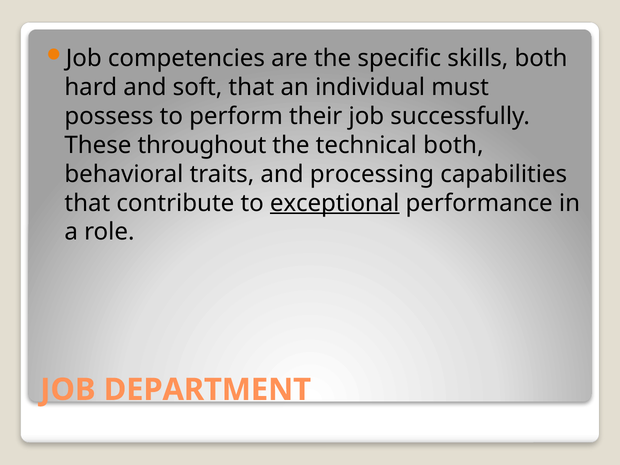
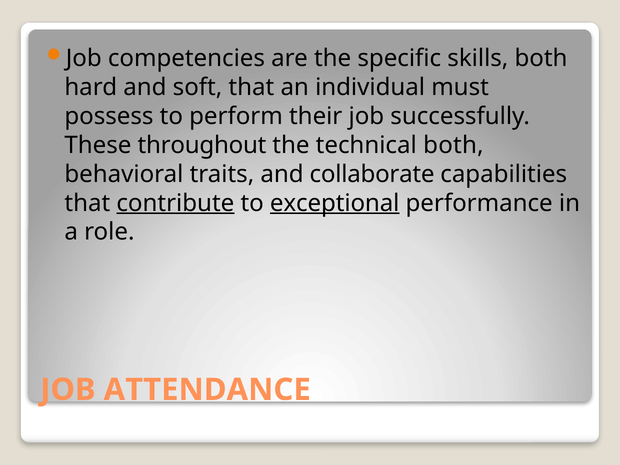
processing: processing -> collaborate (372, 174)
contribute underline: none -> present (175, 203)
DEPARTMENT: DEPARTMENT -> ATTENDANCE (207, 390)
